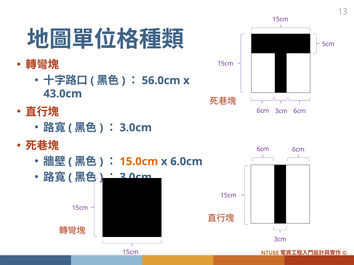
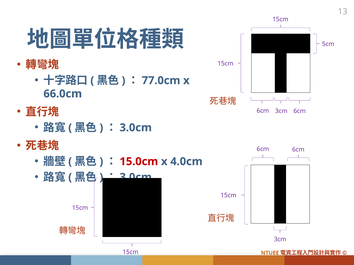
56.0cm: 56.0cm -> 77.0cm (161, 81)
43.0cm: 43.0cm -> 66.0cm (63, 94)
15.0cm colour: orange -> red (139, 162)
6.0cm: 6.0cm -> 4.0cm (186, 162)
